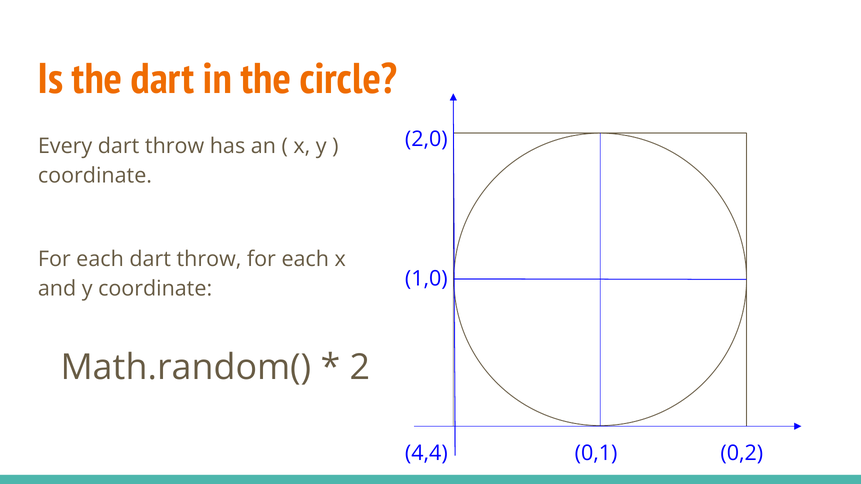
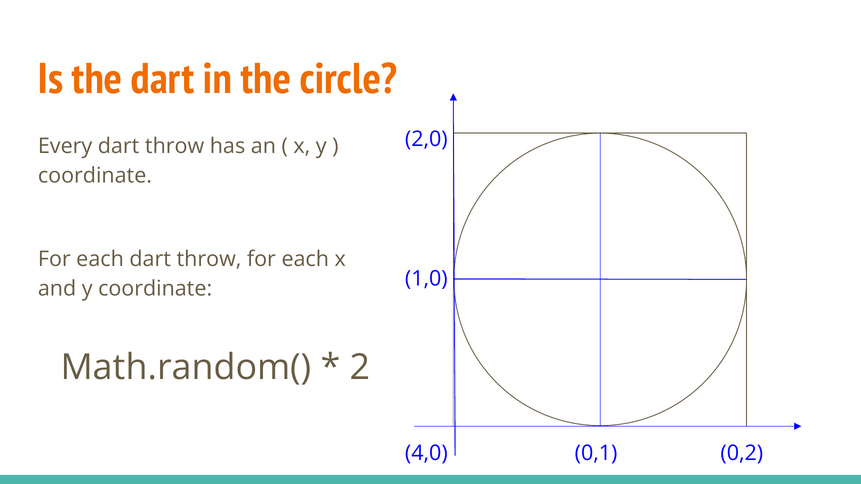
4,4: 4,4 -> 4,0 (426, 453)
